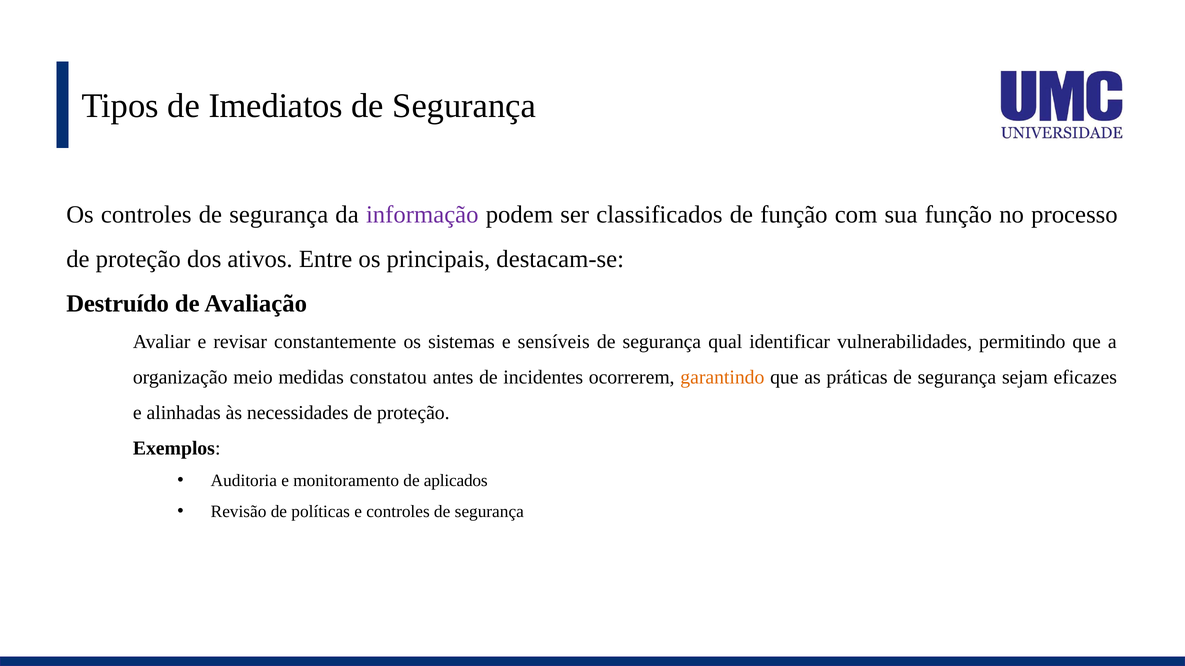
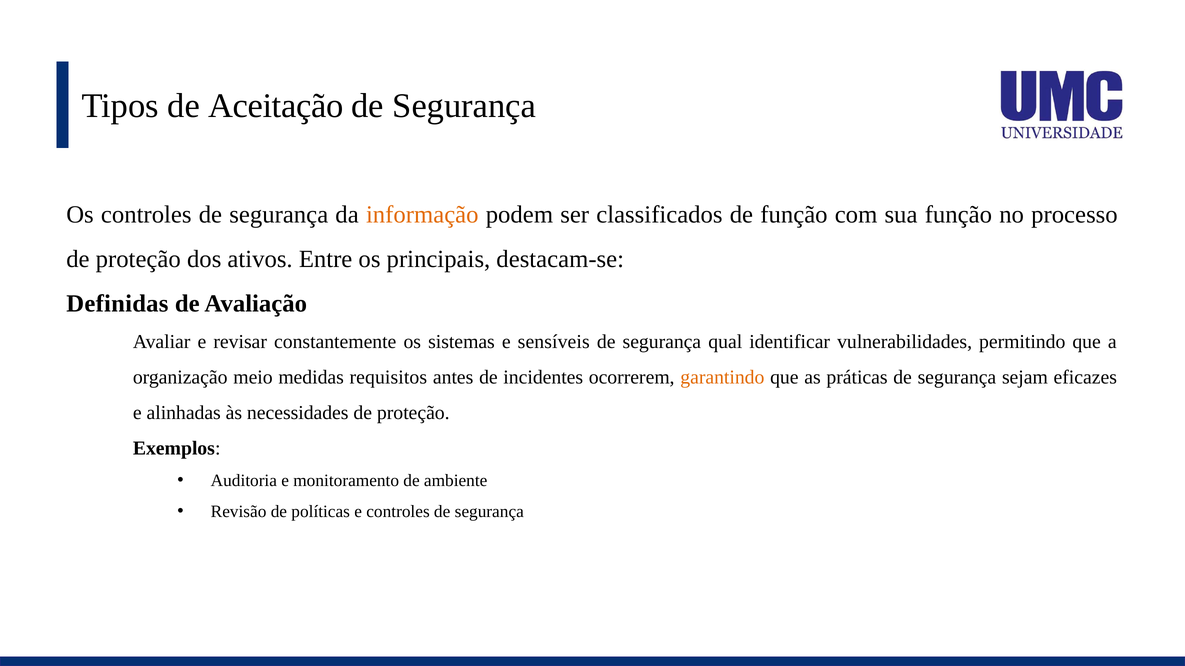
Imediatos: Imediatos -> Aceitação (276, 106)
informação colour: purple -> orange (422, 215)
Destruído: Destruído -> Definidas (117, 304)
constatou: constatou -> requisitos (388, 378)
aplicados: aplicados -> ambiente (456, 481)
